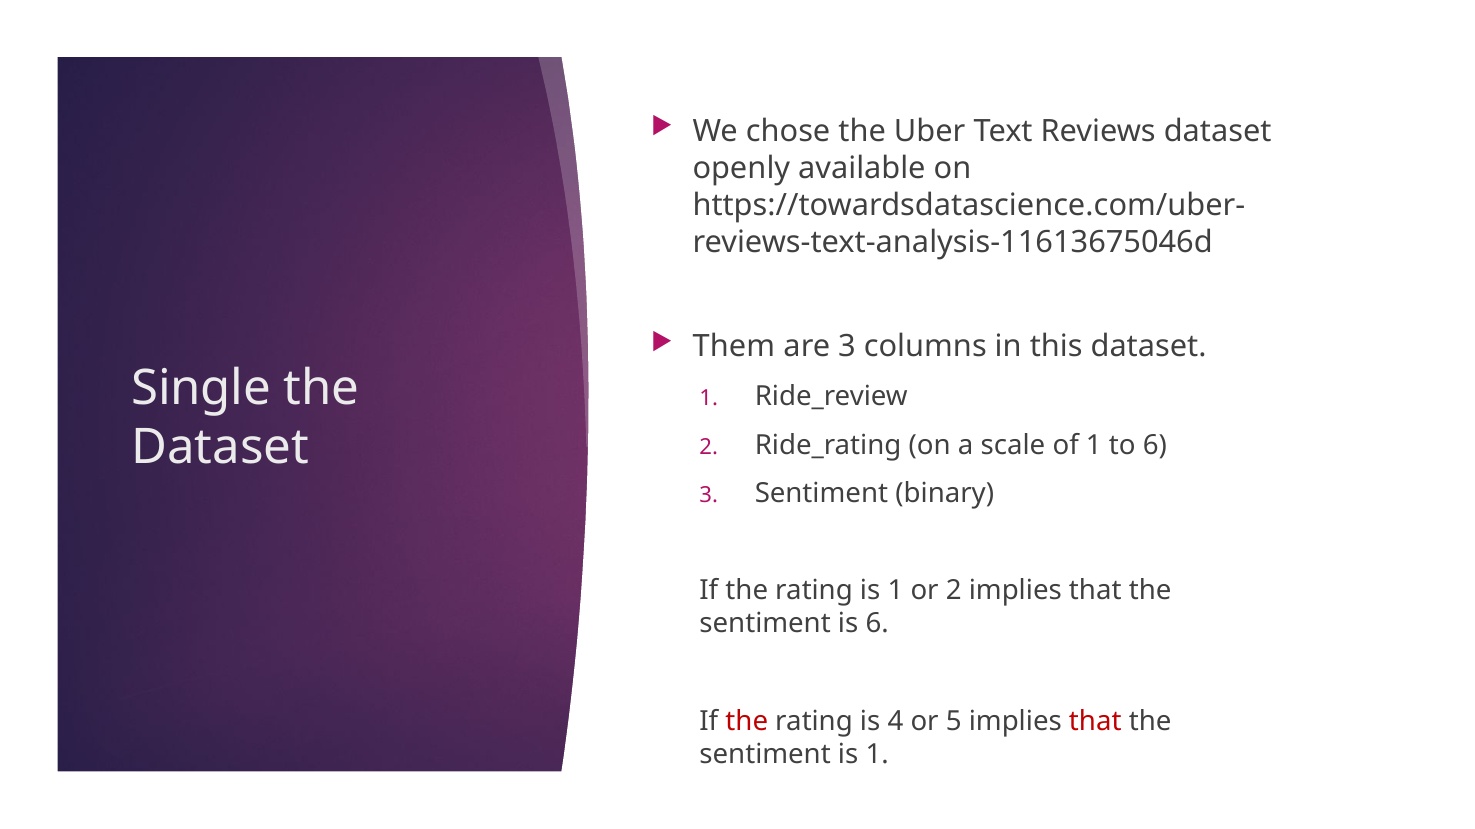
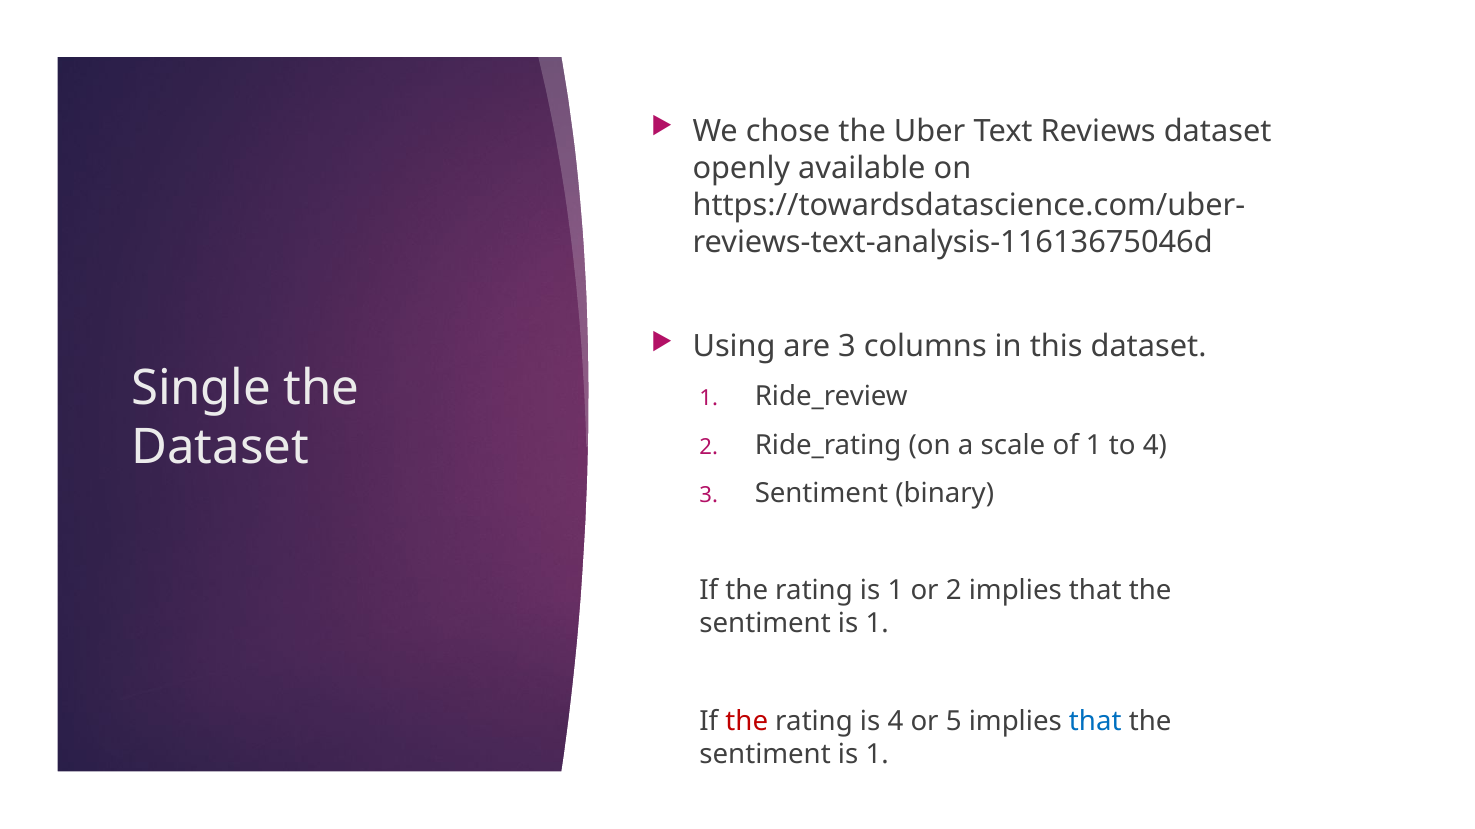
Them: Them -> Using (734, 347)
to 6: 6 -> 4 (1155, 446)
6: 6 -> 1 (877, 624)
that colour: red -> blue (1095, 722)
